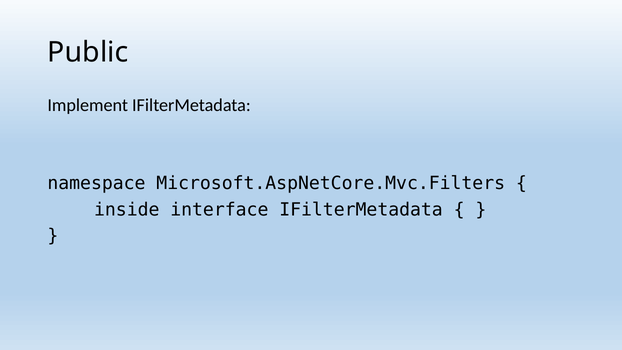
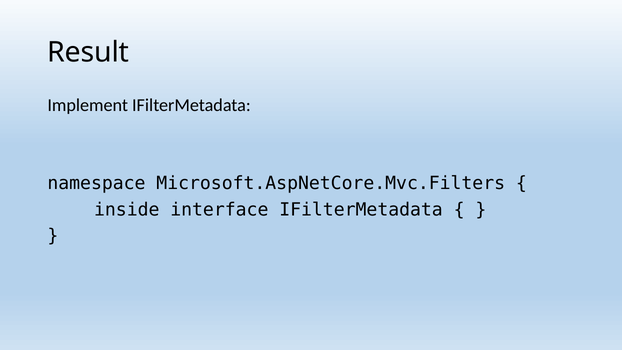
Public: Public -> Result (88, 52)
